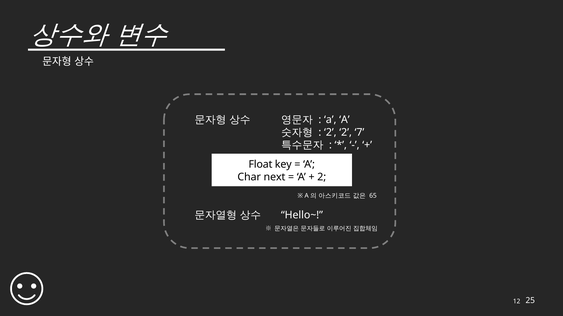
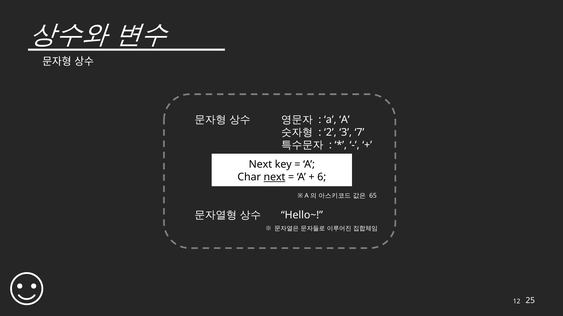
2 2: 2 -> 3 (346, 133)
Float: Float -> Next (260, 165)
next underline: none -> present (275, 177)
2: 2 -> 6 (322, 177)
